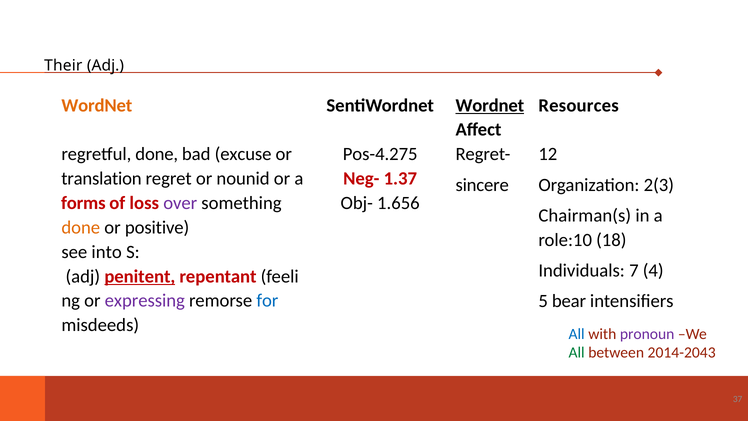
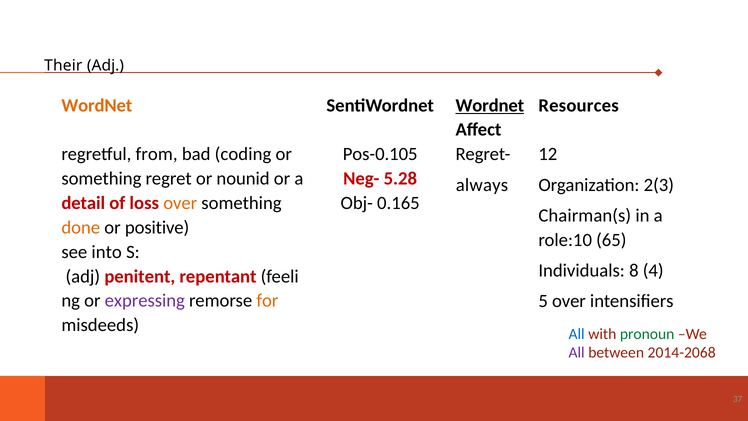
regretful done: done -> from (157, 154)
excuse: excuse -> coding (243, 154)
Pos-4.275: Pos-4.275 -> Pos-0.105 (380, 154)
translation: translation -> something (101, 179)
1.37: 1.37 -> 5.28 (400, 179)
sincere: sincere -> always (482, 185)
forms: forms -> detail (83, 203)
over colour: purple -> orange (180, 203)
1.656: 1.656 -> 0.165 (398, 203)
18: 18 -> 65 (611, 240)
7: 7 -> 8 (634, 270)
penitent underline: present -> none (140, 276)
for colour: blue -> orange (267, 301)
5 bear: bear -> over (569, 301)
pronoun colour: purple -> green (647, 334)
All colour: green -> purple (577, 353)
2014-2043: 2014-2043 -> 2014-2068 (682, 353)
